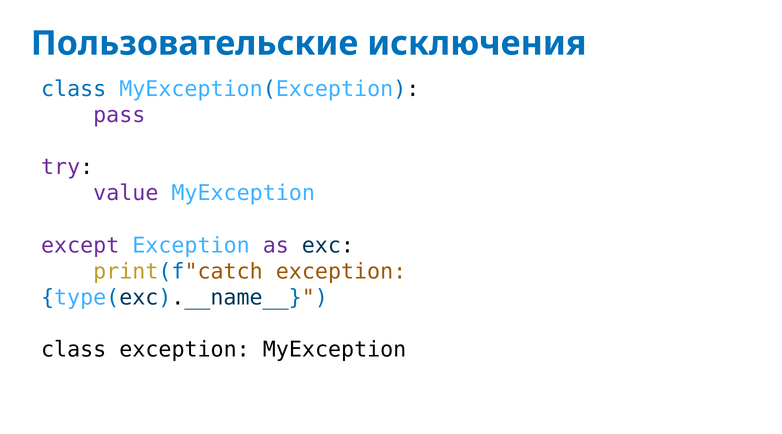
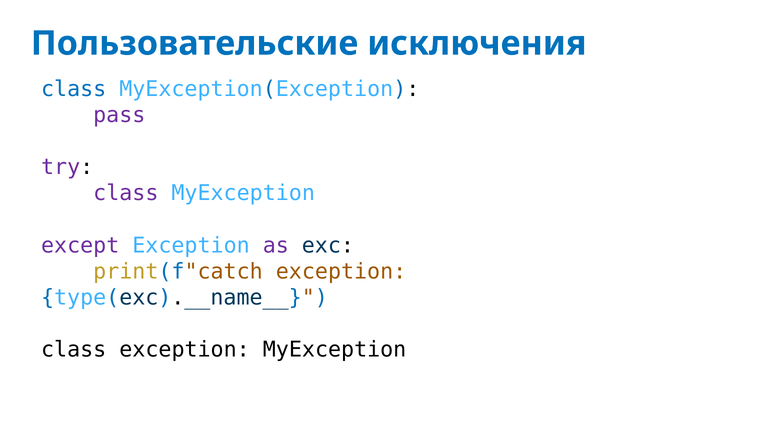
value: value -> class (126, 193)
